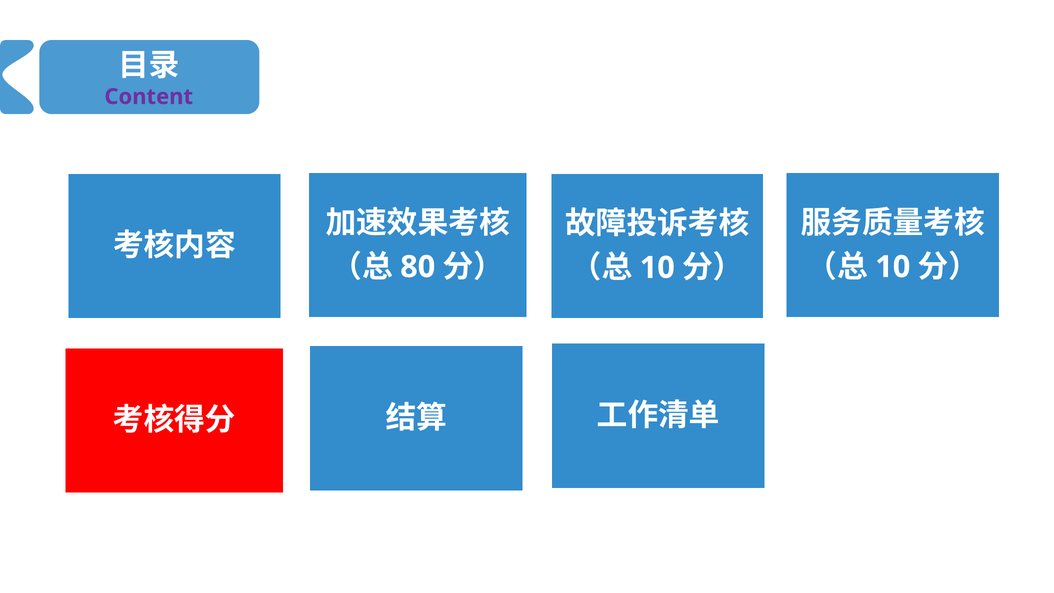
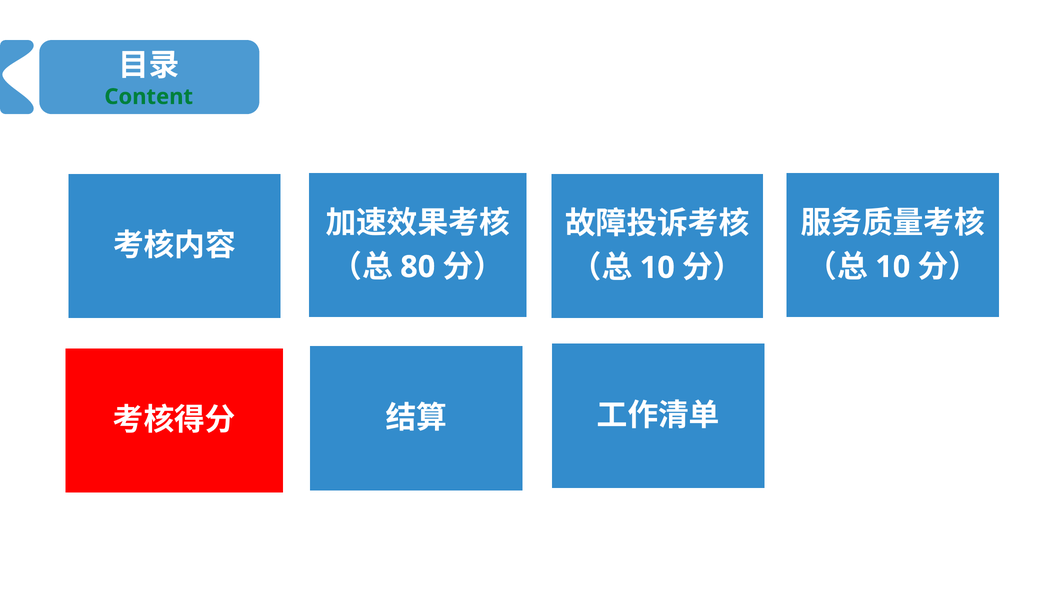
Content colour: purple -> green (149, 97)
